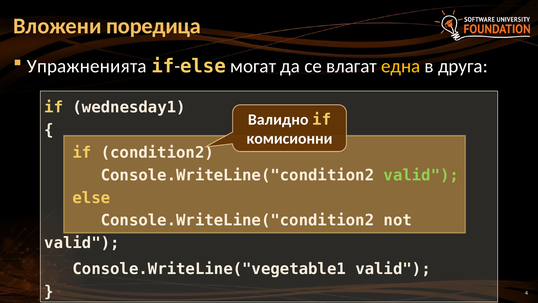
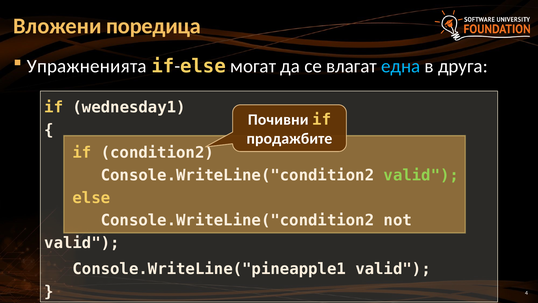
една colour: yellow -> light blue (401, 66)
Валидно: Валидно -> Почивни (278, 120)
комисионни: комисионни -> продажбите (289, 139)
Console.WriteLine("vegetable1: Console.WriteLine("vegetable1 -> Console.WriteLine("pineapple1 (209, 269)
